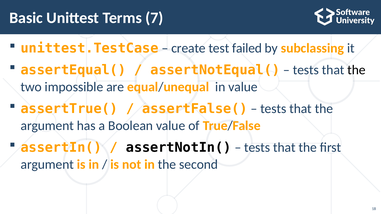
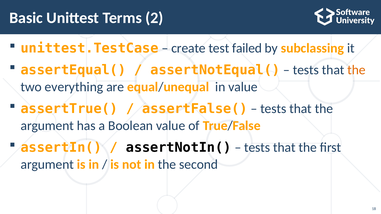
7: 7 -> 2 (154, 18)
the colour: black -> orange (357, 70)
impossible: impossible -> everything (74, 87)
